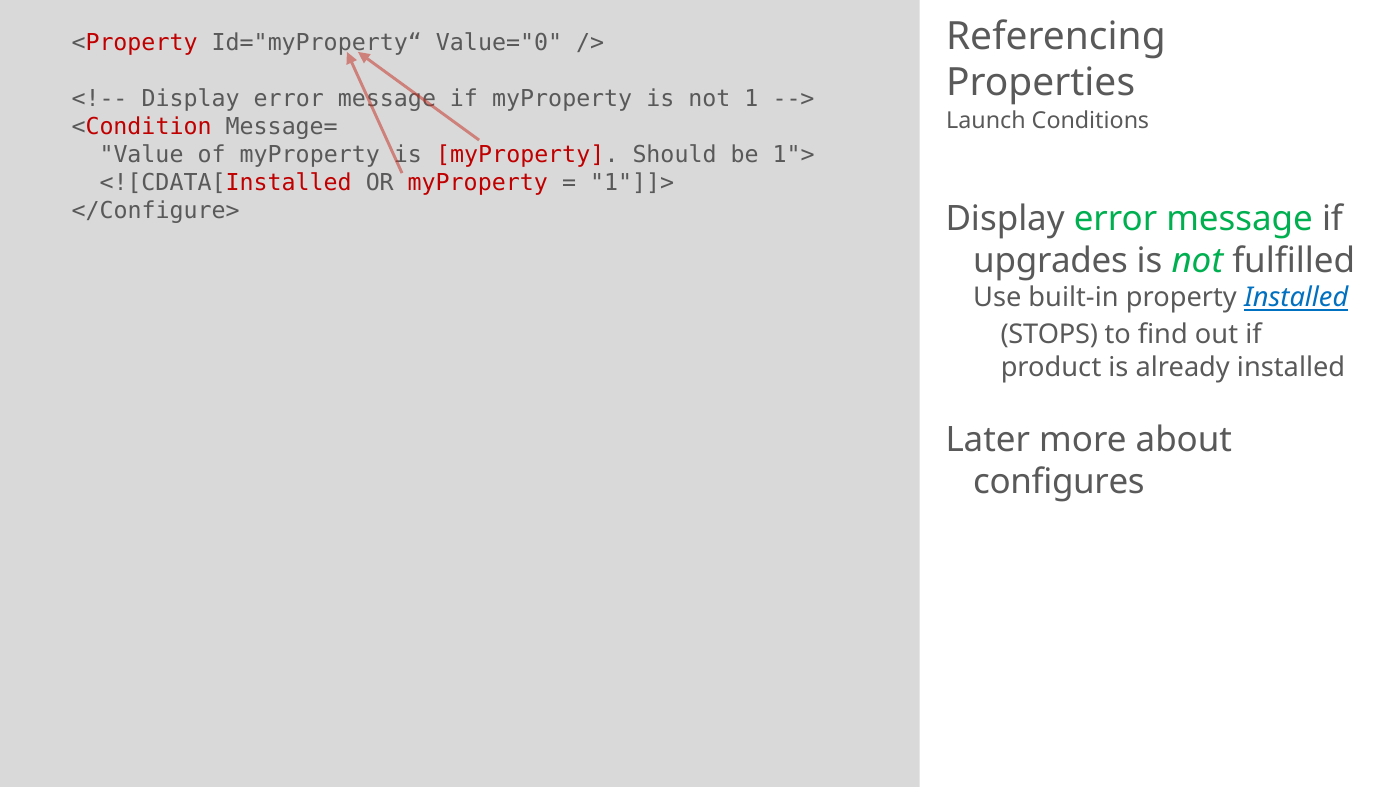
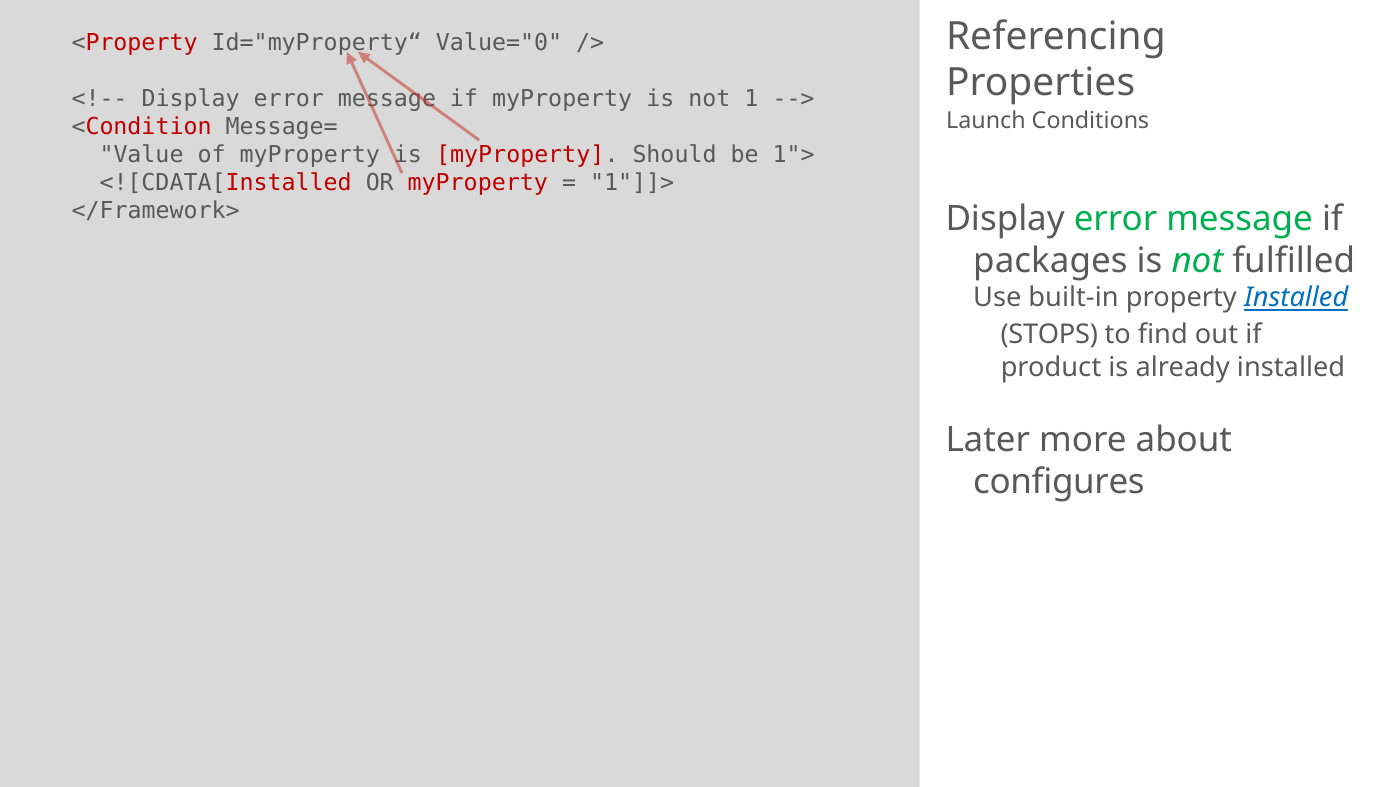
</Configure>: </Configure> -> </Framework> (156, 211)
upgrades: upgrades -> packages (1050, 261)
